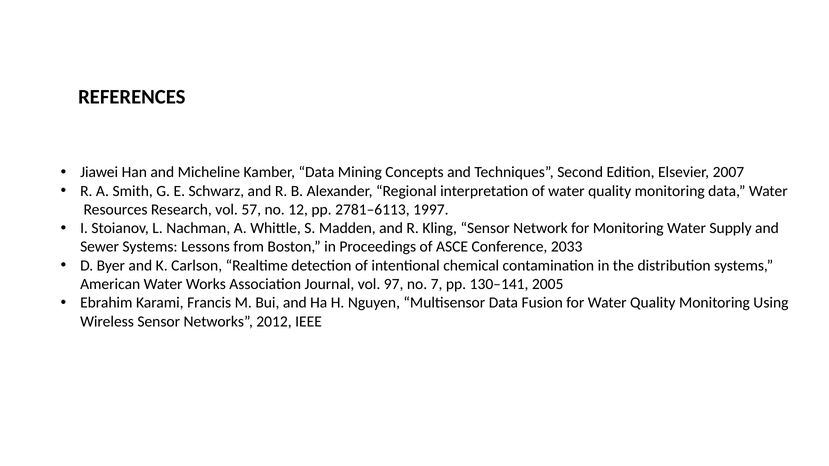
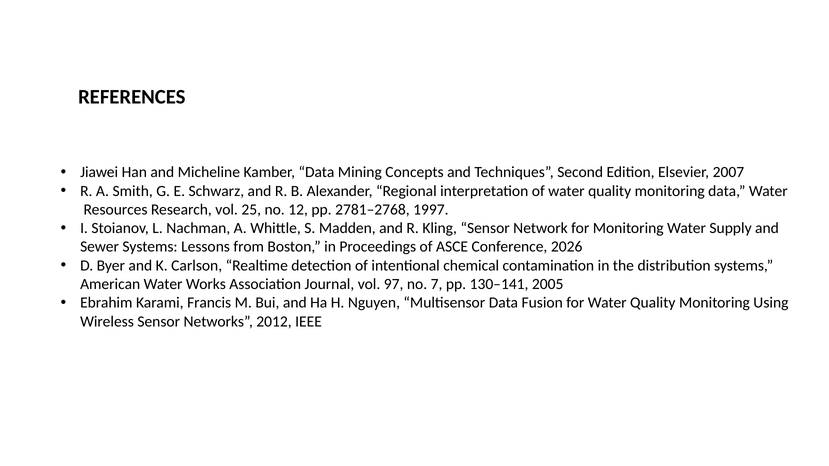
57: 57 -> 25 (251, 210)
2781–6113: 2781–6113 -> 2781–2768 (372, 210)
2033: 2033 -> 2026 (567, 247)
